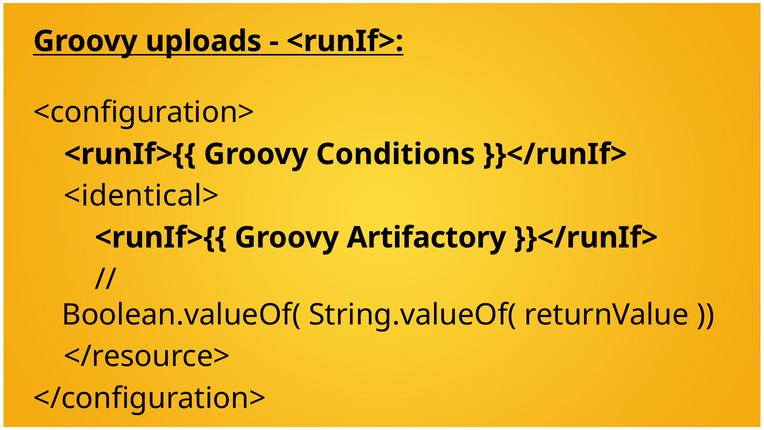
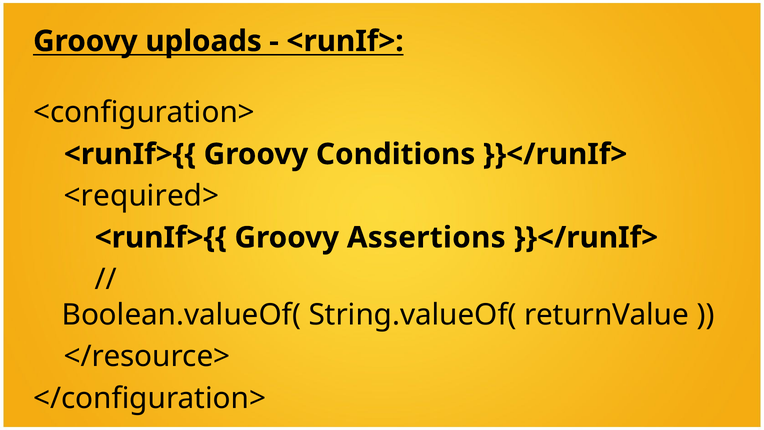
<identical>: <identical> -> <required> (142, 196)
Artifactory: Artifactory -> Assertions (426, 237)
